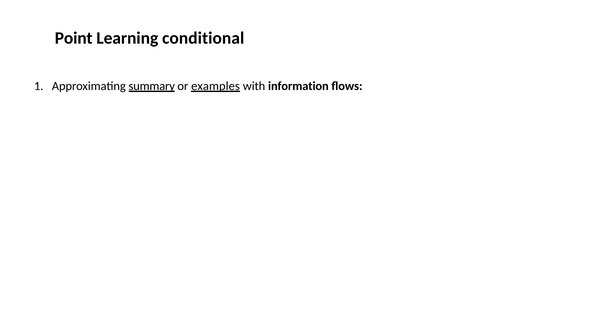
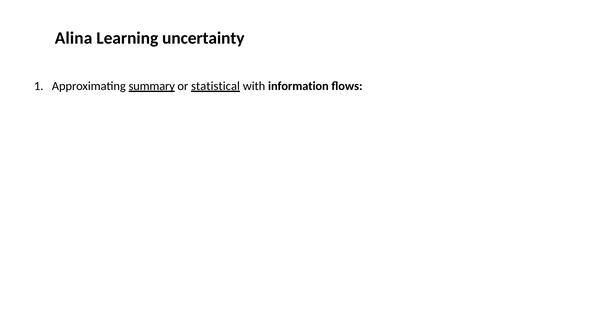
Point: Point -> Alina (74, 38)
conditional: conditional -> uncertainty (203, 38)
examples: examples -> statistical (216, 86)
